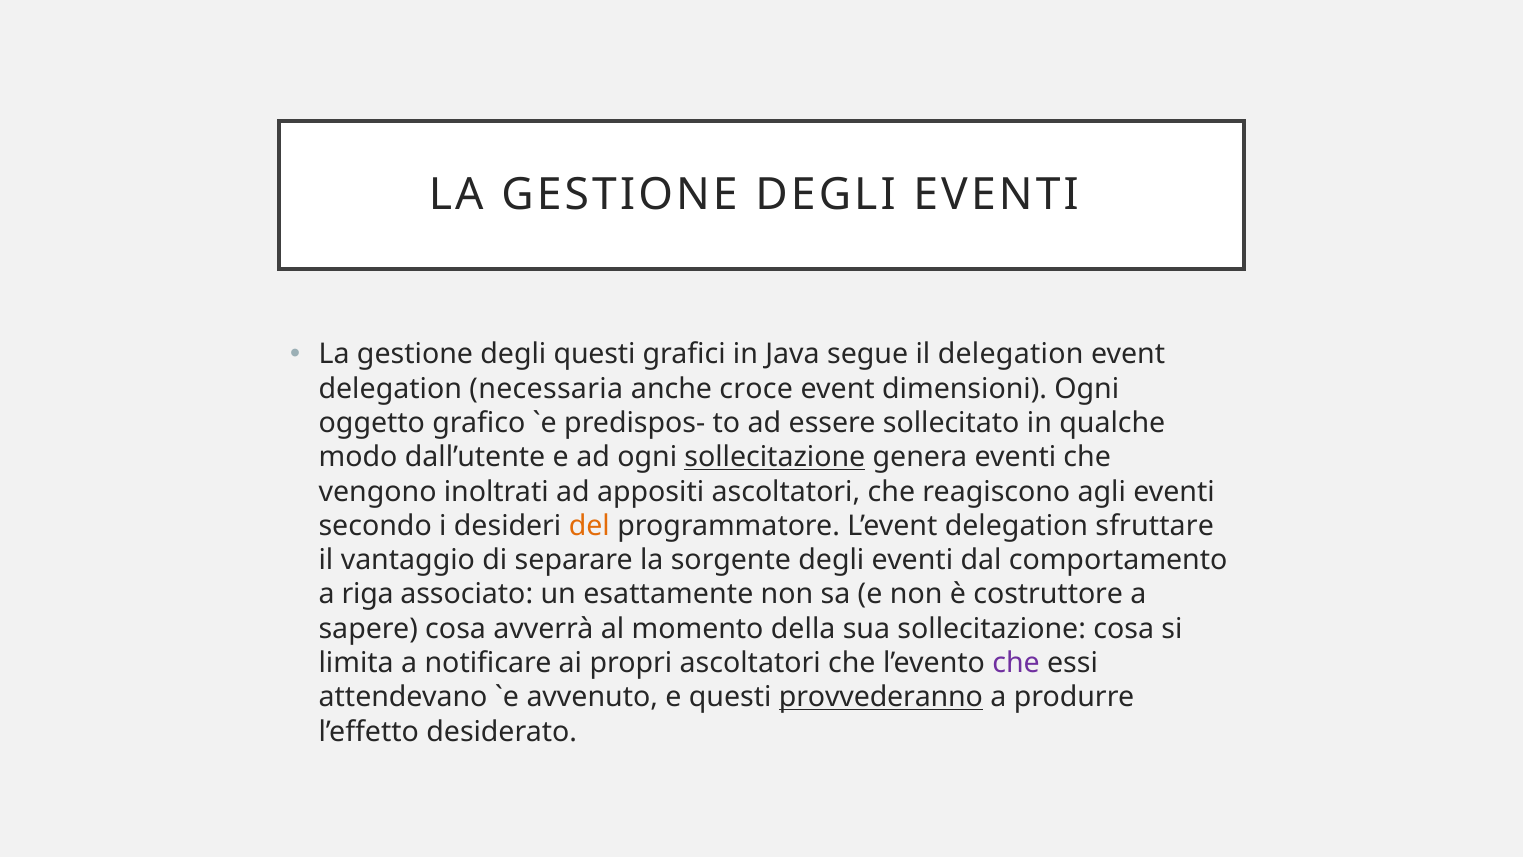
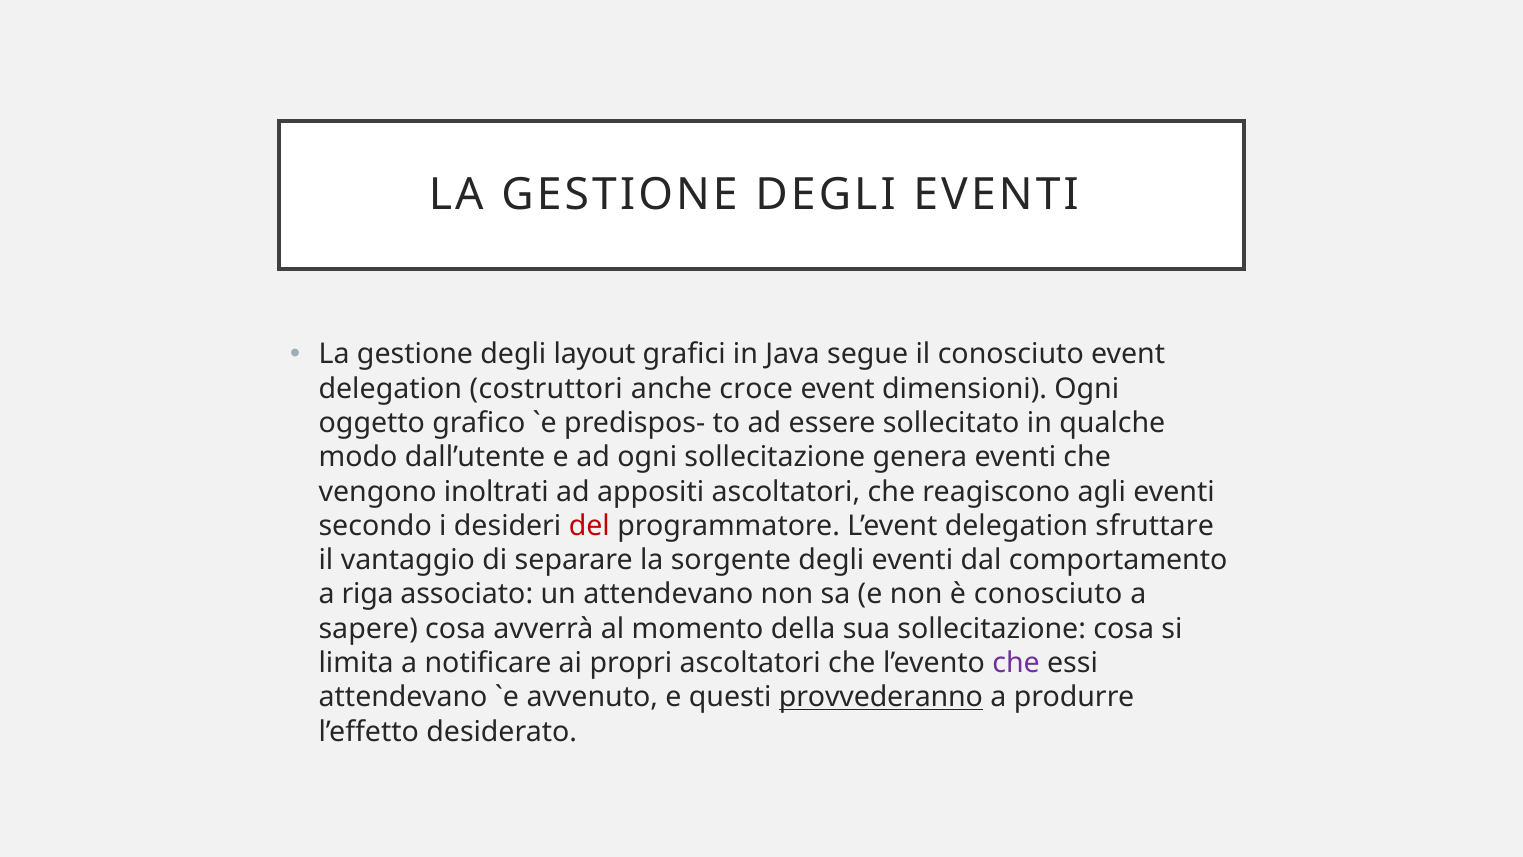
degli questi: questi -> layout (595, 354)
il delegation: delegation -> conosciuto (1011, 354)
necessaria: necessaria -> costruttori (546, 389)
sollecitazione underline: present -> none (775, 457)
del colour: orange -> red (589, 526)
un esattamente: esattamente -> attendevano (668, 594)
è costruttore: costruttore -> conosciuto (1048, 594)
